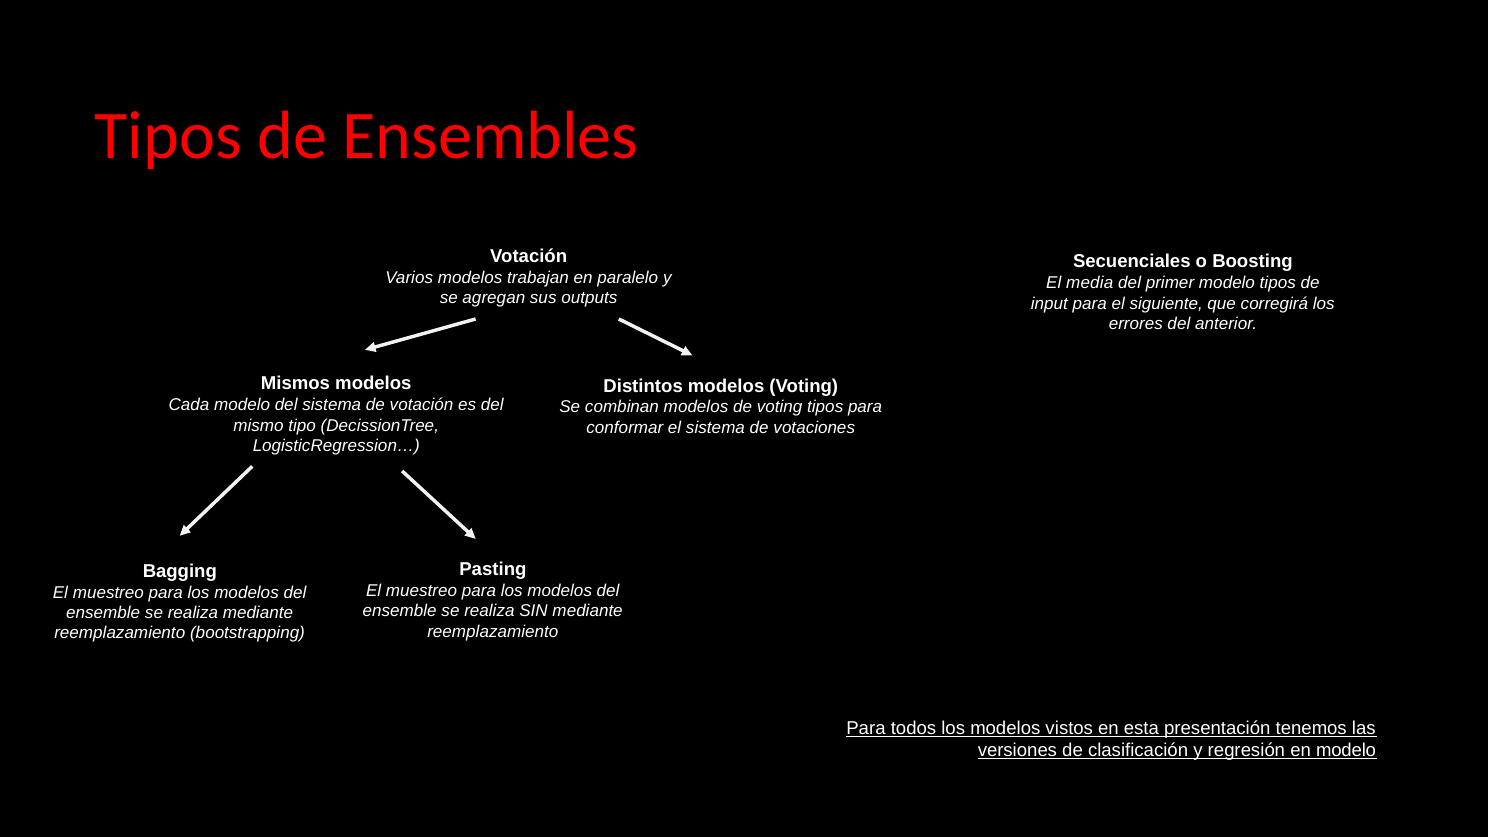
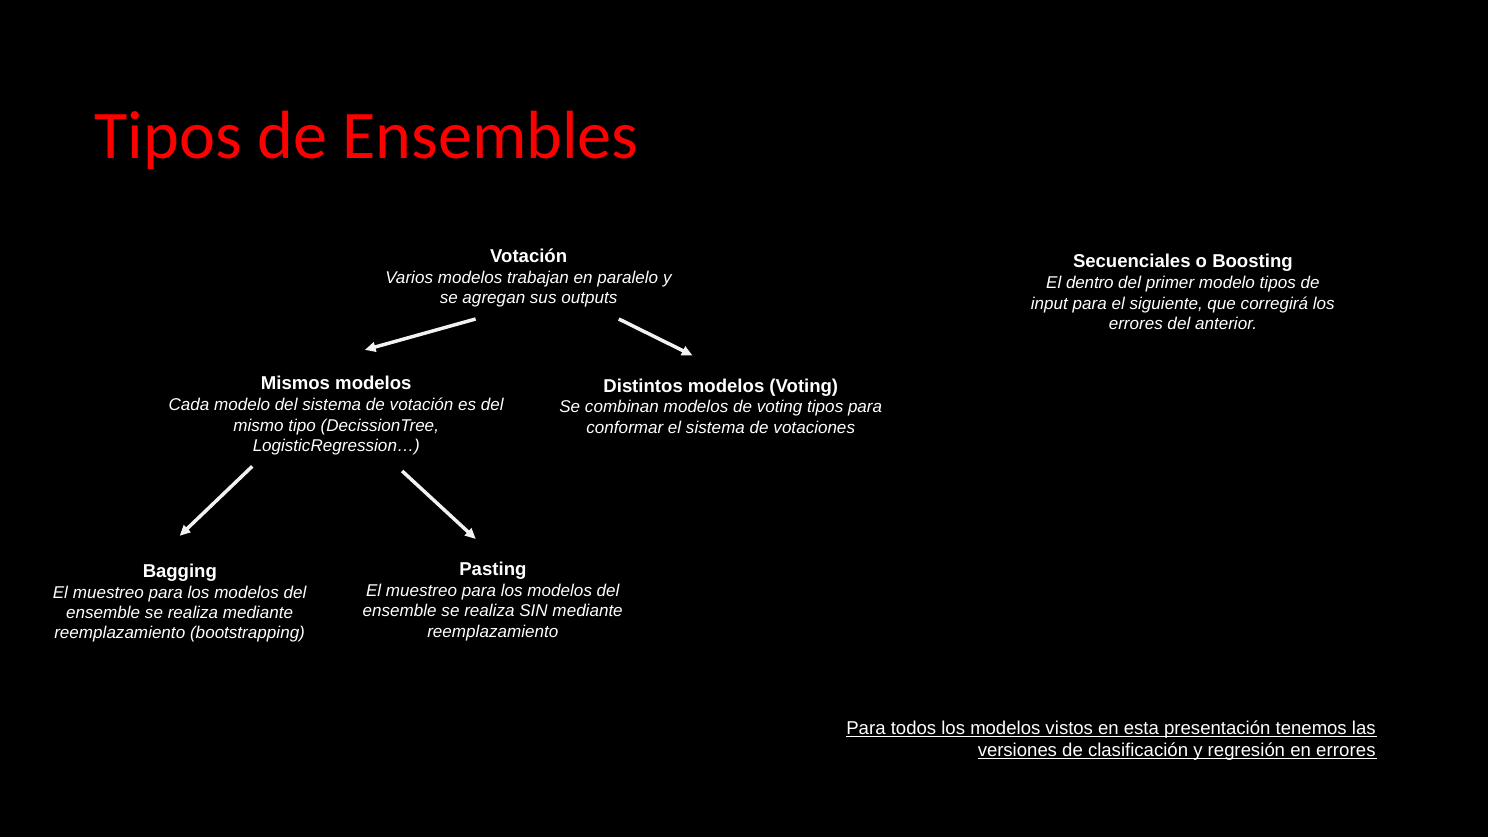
media: media -> dentro (1090, 283)
en modelo: modelo -> errores (1346, 751)
